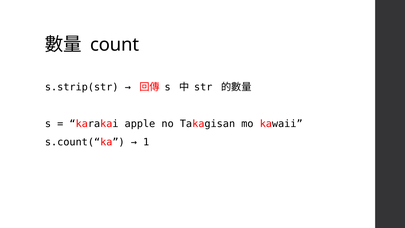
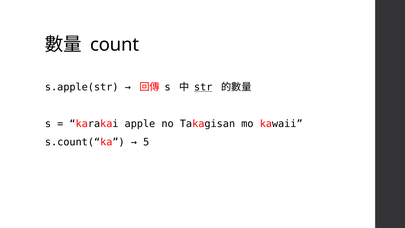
s.strip(str: s.strip(str -> s.apple(str (82, 87)
str underline: none -> present (203, 87)
1: 1 -> 5 (146, 142)
